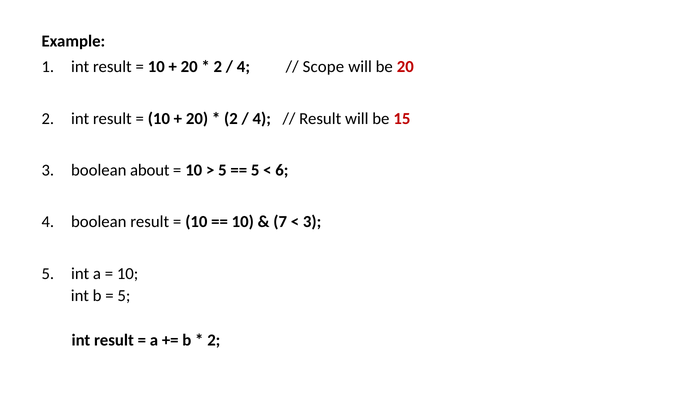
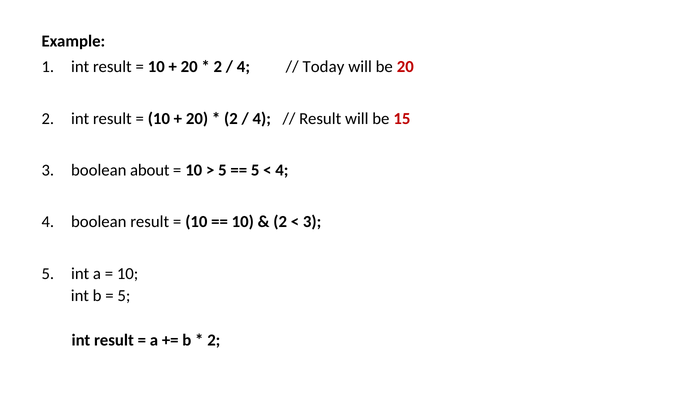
Scope: Scope -> Today (323, 67)
6: 6 -> 4 (282, 170)
7: 7 -> 2 (280, 222)
